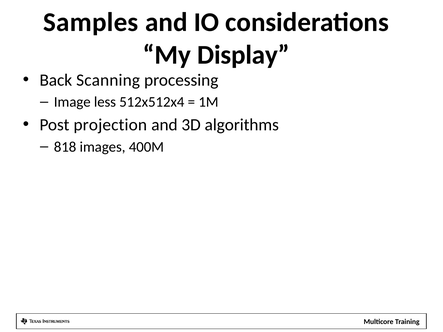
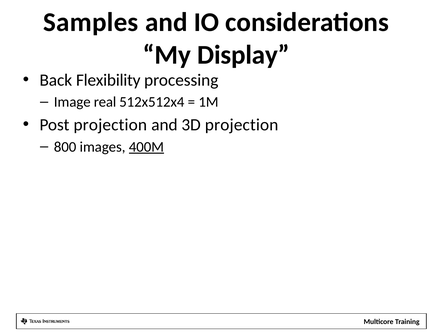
Scanning: Scanning -> Flexibility (108, 80)
less: less -> real (105, 102)
3D algorithms: algorithms -> projection (242, 125)
818: 818 -> 800 (65, 147)
400M underline: none -> present (146, 147)
